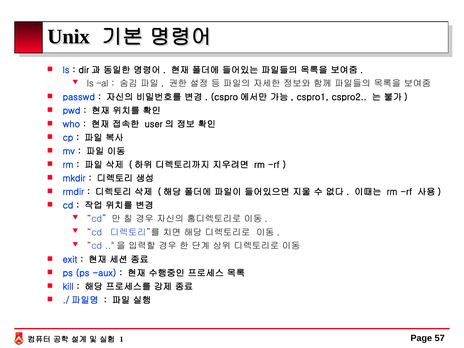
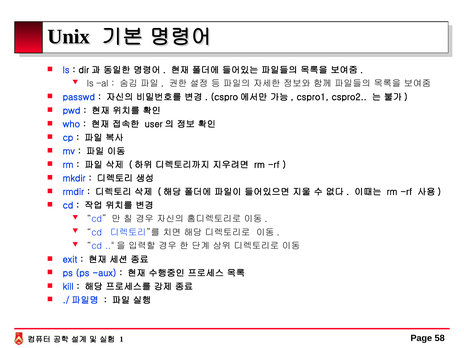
57: 57 -> 58 (440, 338)
